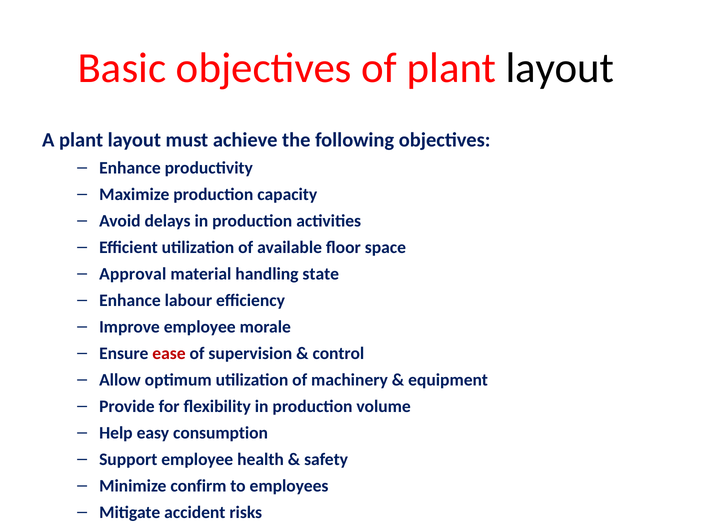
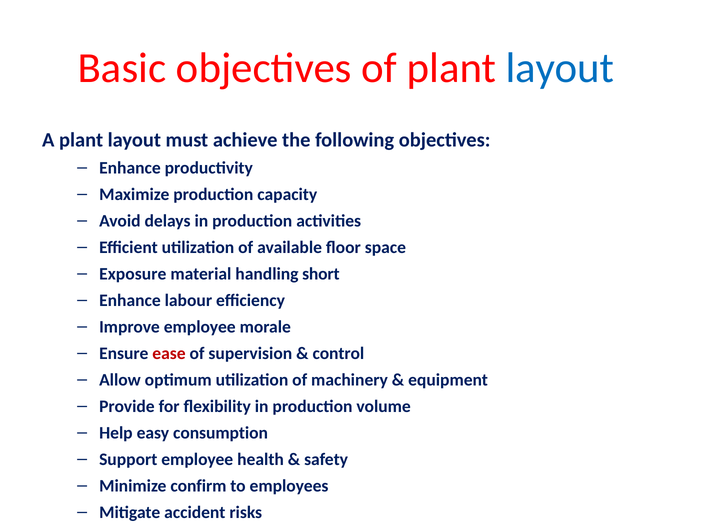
layout colour: black -> blue (560, 68)
Approval: Approval -> Exposure (133, 274)
state: state -> short (321, 274)
